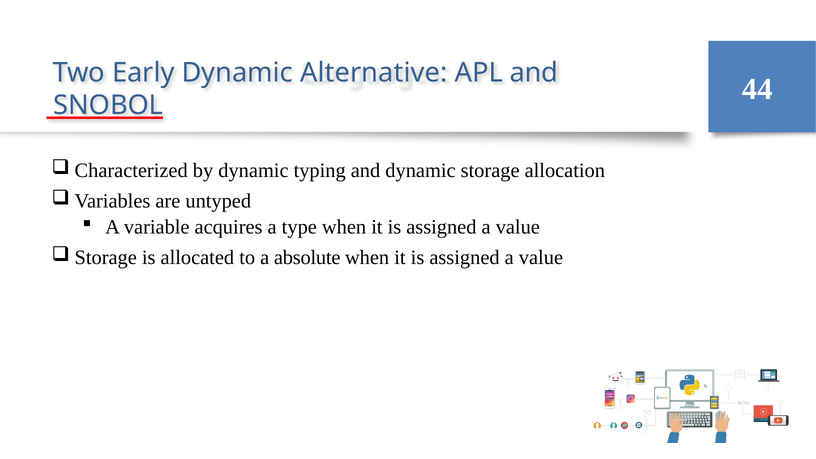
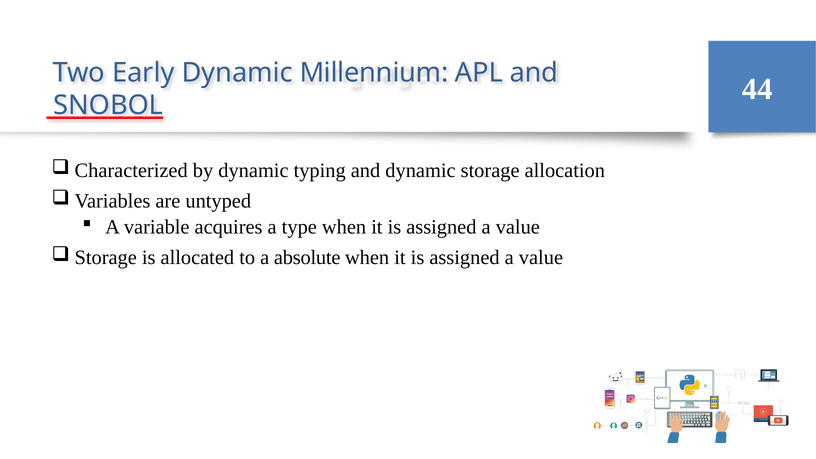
Alternative: Alternative -> Millennium (374, 73)
